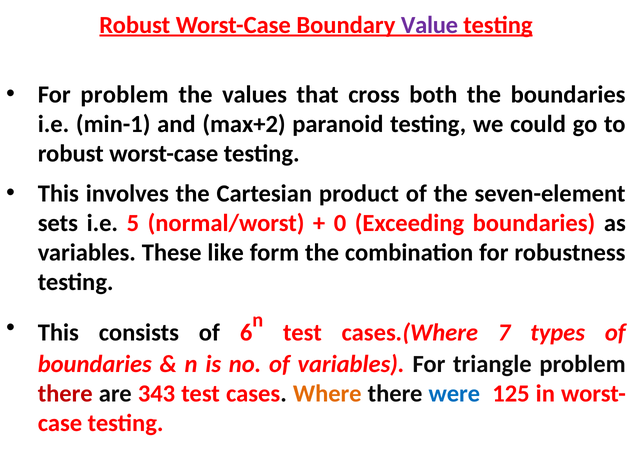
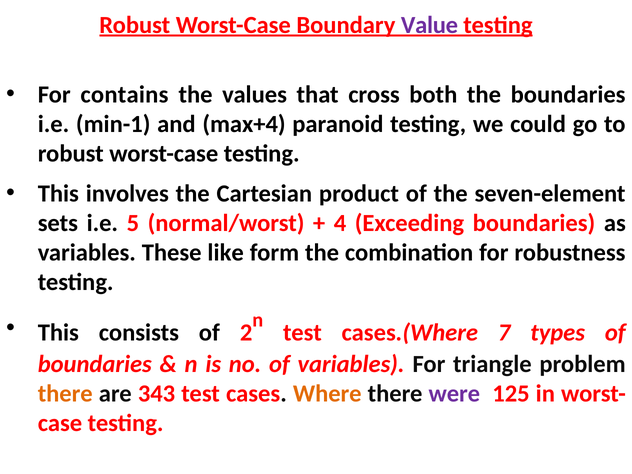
For problem: problem -> contains (124, 95)
max+2: max+2 -> max+4 (244, 124)
0: 0 -> 4 (340, 223)
6: 6 -> 2 (246, 333)
there colour: red -> orange (65, 394)
were colour: blue -> purple (454, 394)
